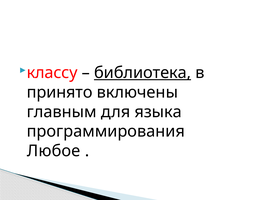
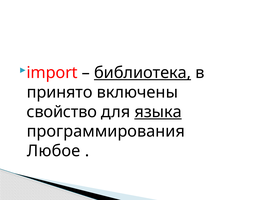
классу: классу -> import (52, 73)
главным: главным -> свойство (62, 112)
языка underline: none -> present (158, 112)
